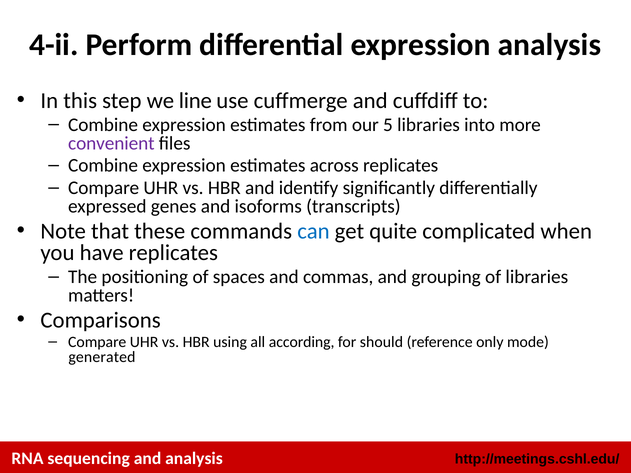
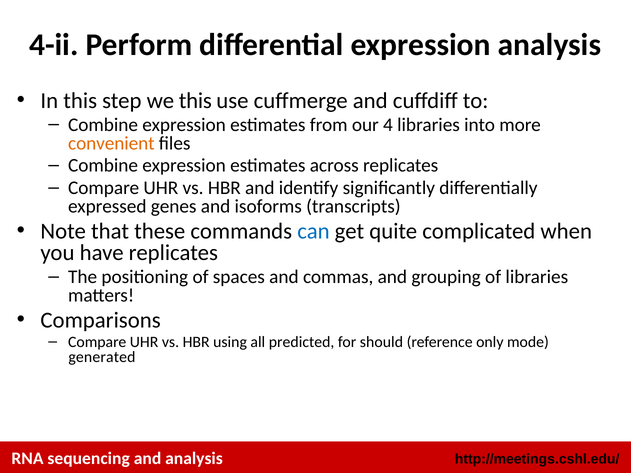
we line: line -> this (195, 101)
5: 5 -> 4 (388, 125)
convenient colour: purple -> orange (111, 143)
according: according -> predicted (302, 342)
